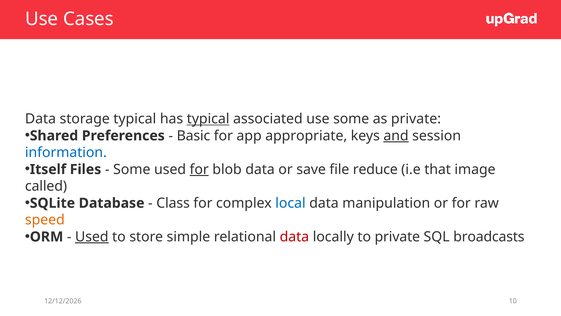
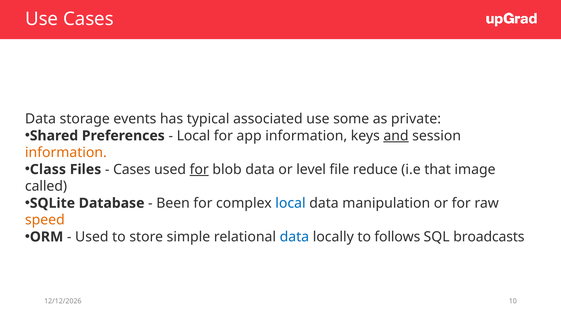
storage typical: typical -> events (135, 119)
typical underline: present -> none (208, 119)
Basic: Basic -> Local (193, 136)
app appropriate: appropriate -> information (306, 136)
information colour: blue -> orange (66, 152)
Itself: Itself -> Class (48, 169)
Some: Some -> Cases (132, 169)
save: save -> level (311, 169)
Class: Class -> Been (173, 203)
Used underline: present -> none (92, 237)
data colour: red -> blue (294, 237)
to private: private -> follows (397, 237)
